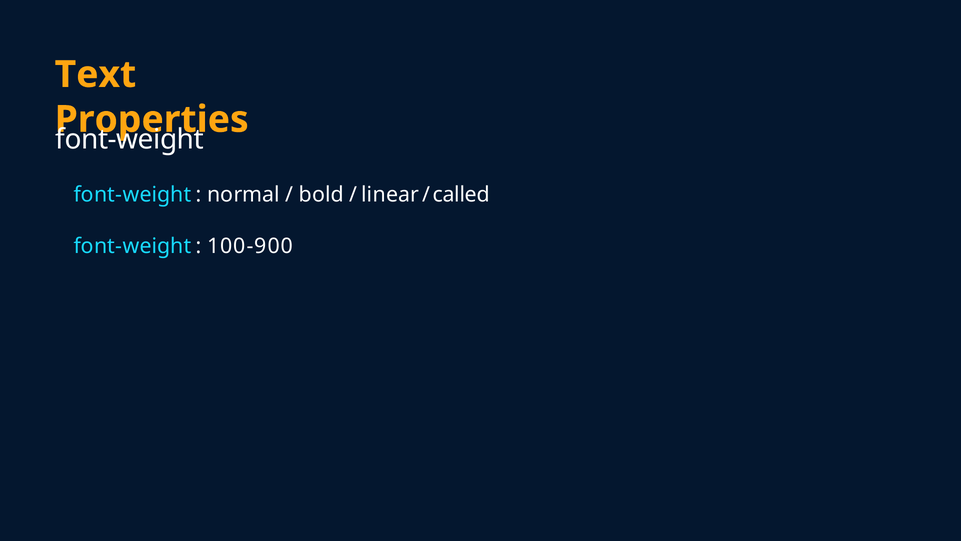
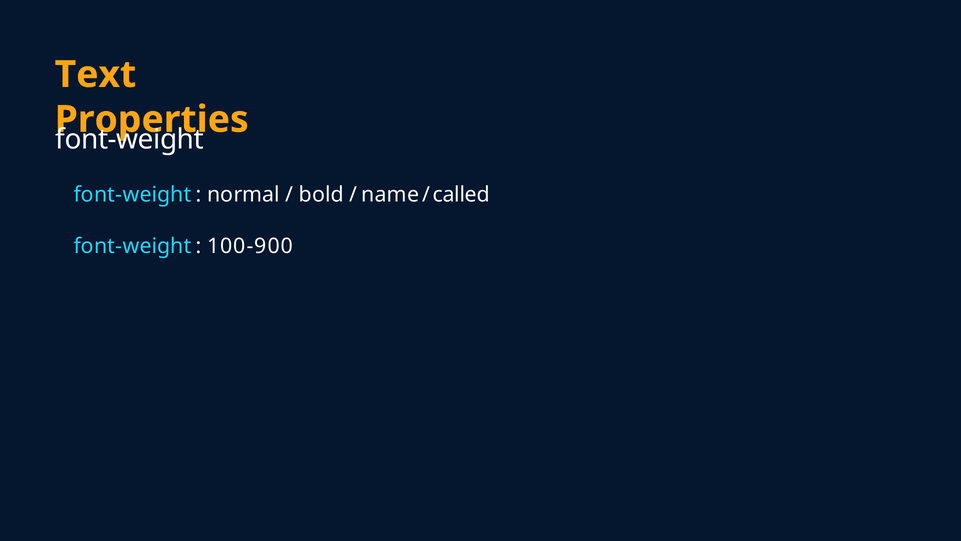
linear: linear -> name (390, 194)
